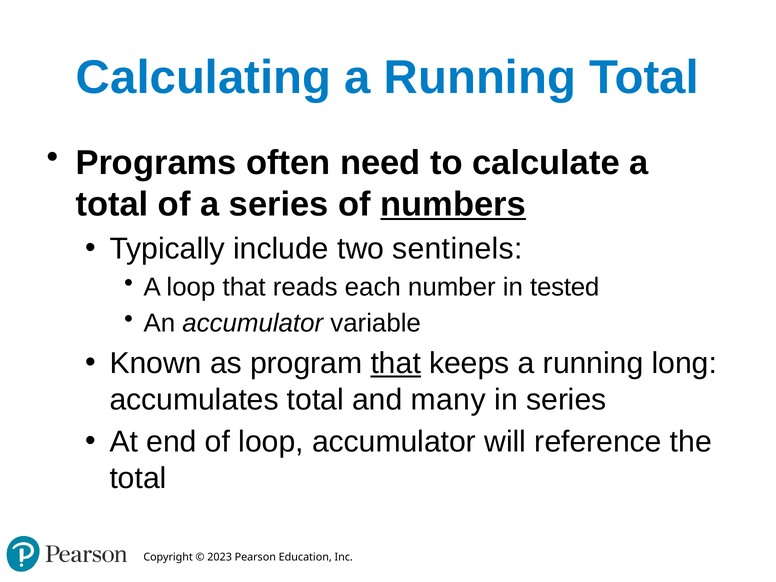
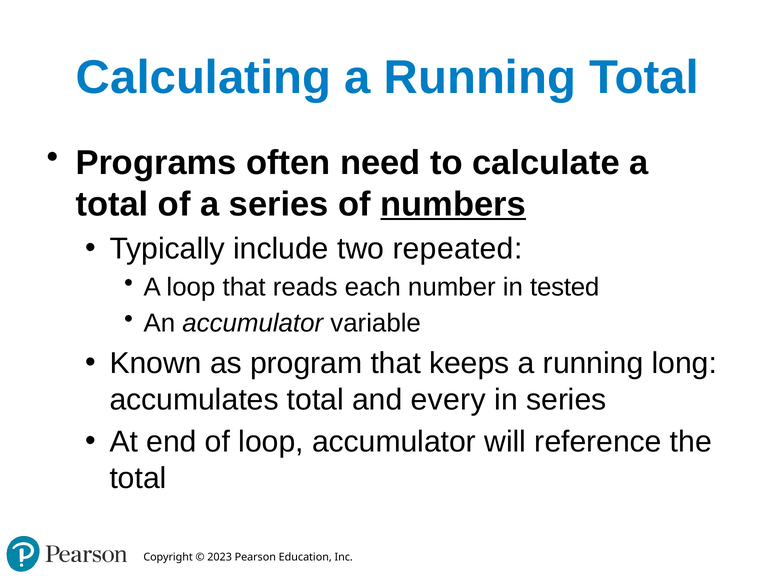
sentinels: sentinels -> repeated (457, 249)
that underline: present -> none (396, 363)
many: many -> every (448, 400)
